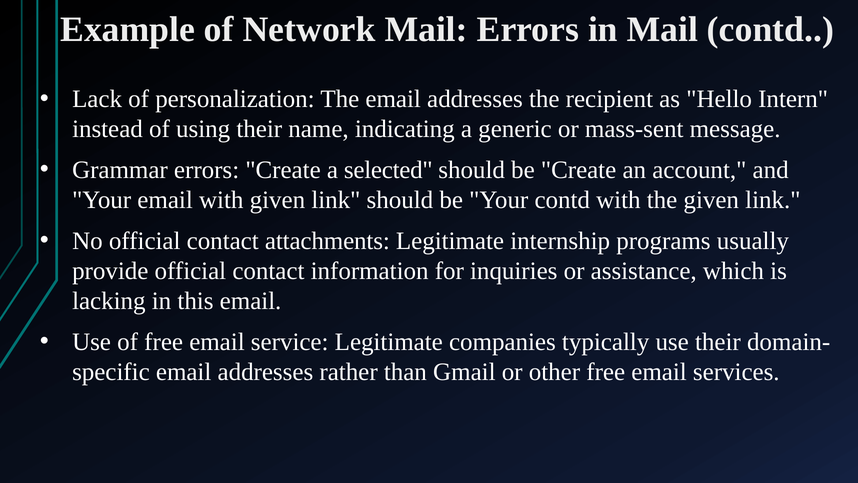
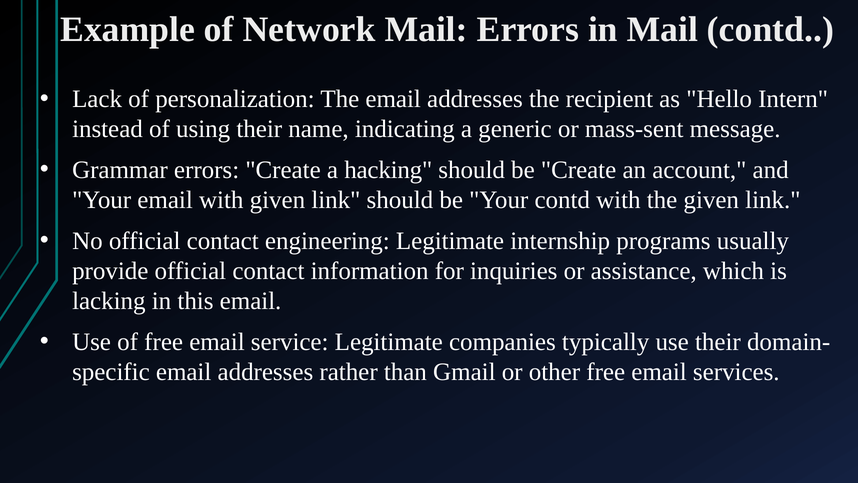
selected: selected -> hacking (388, 170)
attachments: attachments -> engineering (327, 241)
